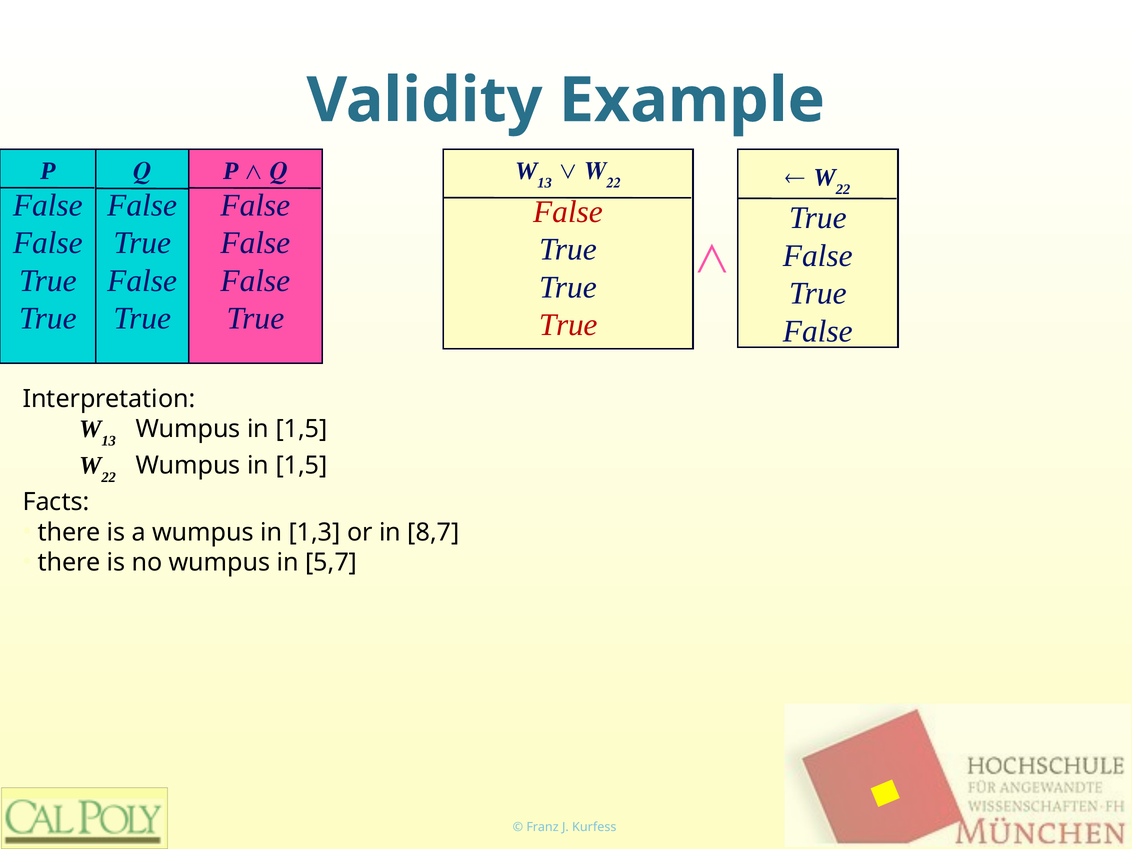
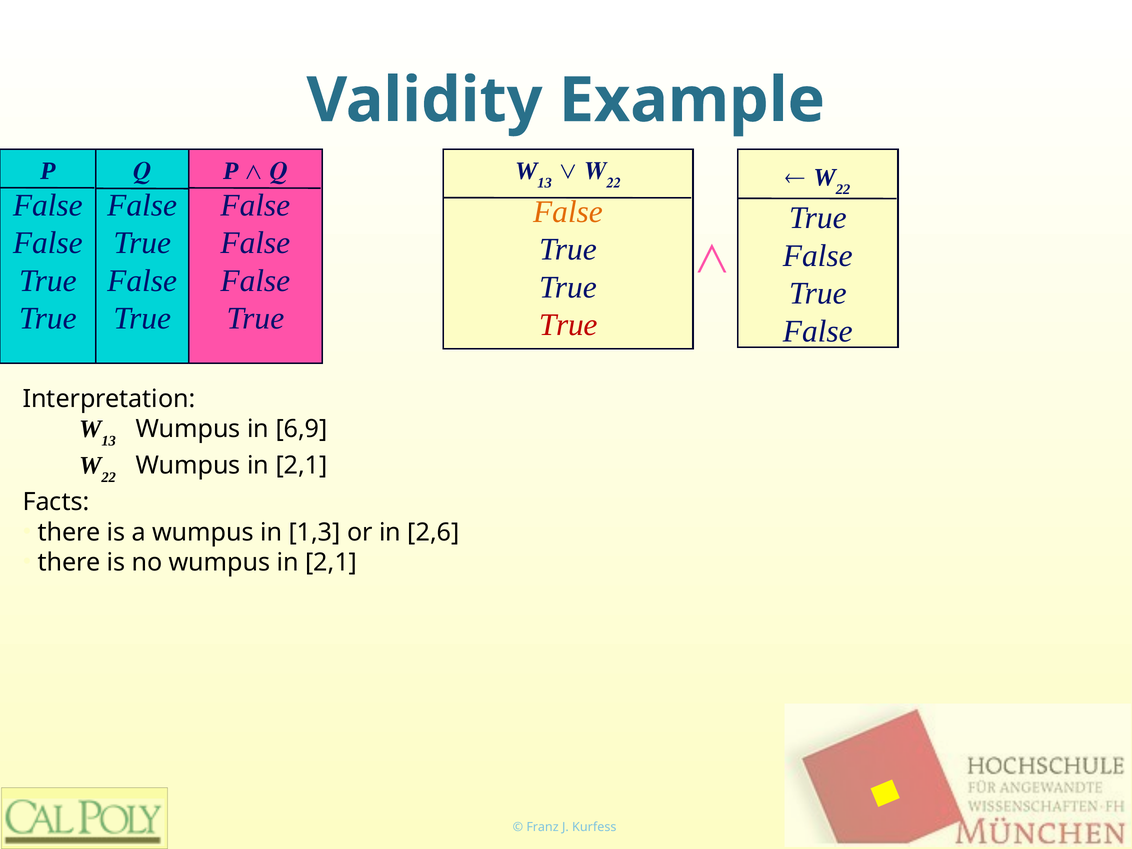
False colour: red -> orange (568, 212)
1,5: 1,5 -> 6,9 (301, 429)
1,5: 1,5 -> 2,1 (301, 466)
8,7: 8,7 -> 2,6 (433, 532)
no wumpus in 5,7: 5,7 -> 2,1 (331, 562)
